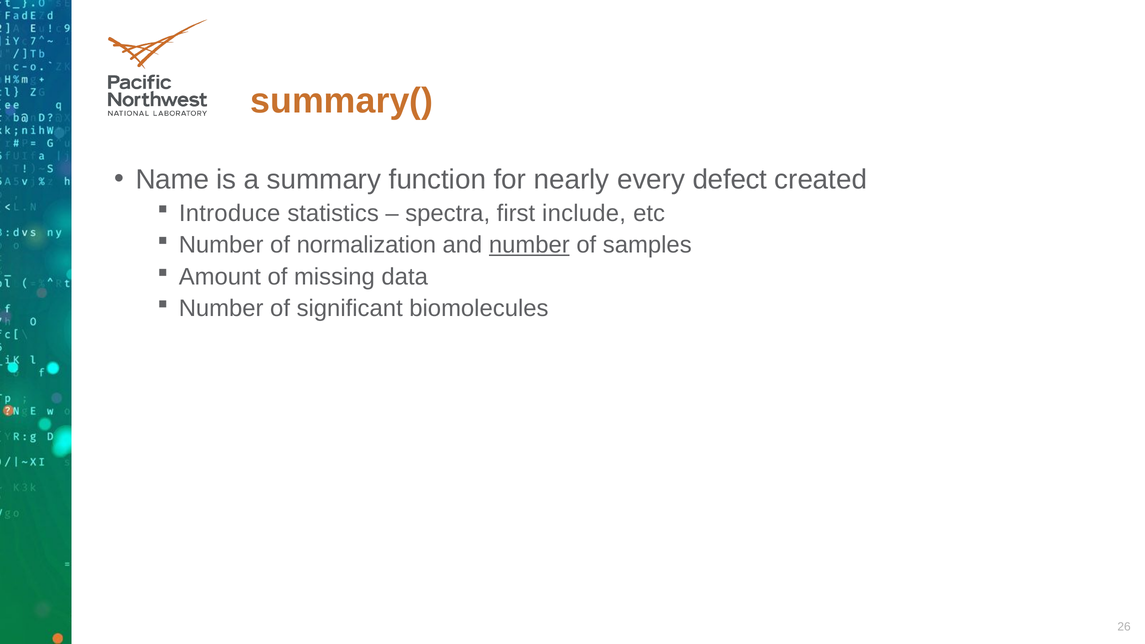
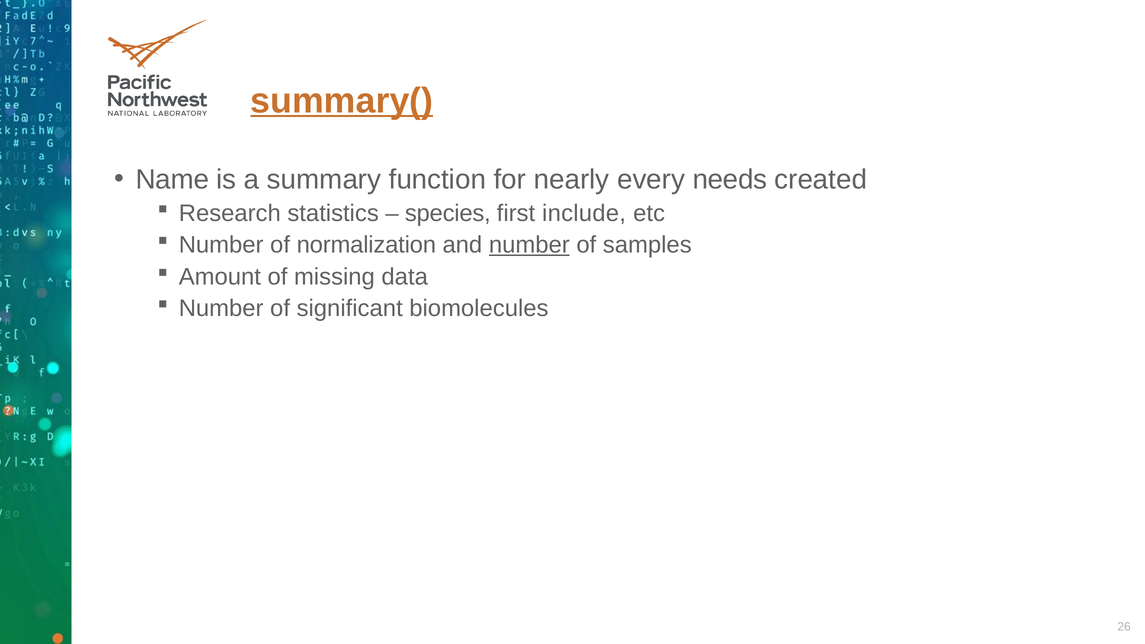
summary( underline: none -> present (342, 101)
defect: defect -> needs (730, 179)
Introduce: Introduce -> Research (230, 213)
spectra: spectra -> species (448, 213)
